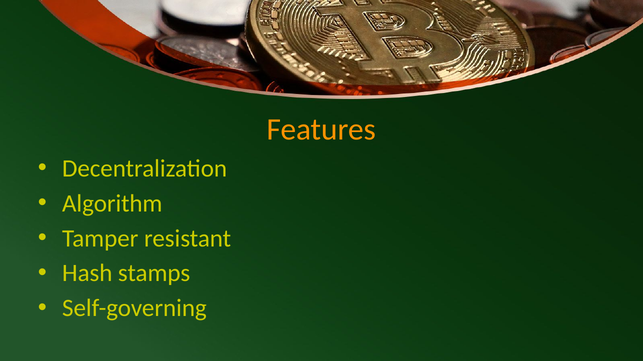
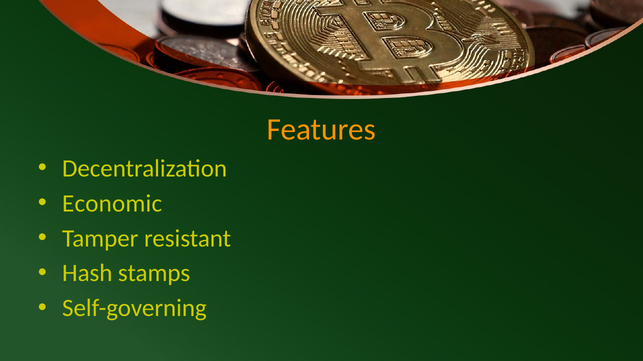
Algorithm: Algorithm -> Economic (112, 204)
